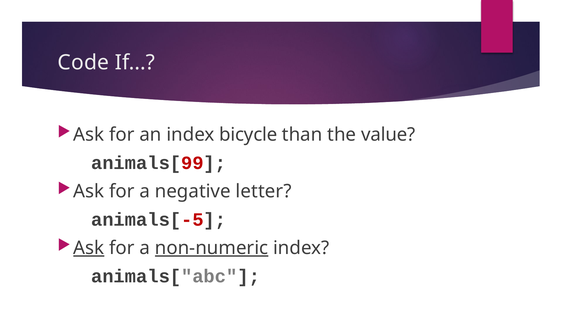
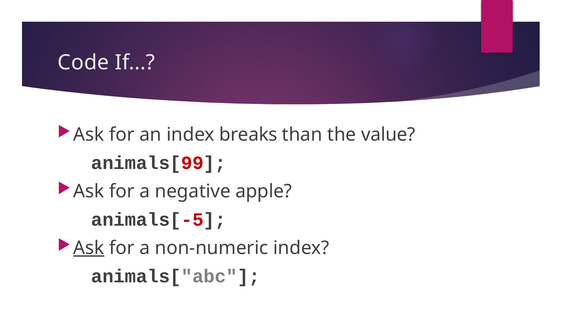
bicycle: bicycle -> breaks (248, 135)
letter: letter -> apple (264, 191)
non-numeric underline: present -> none (212, 248)
